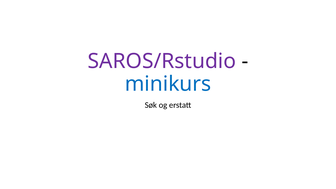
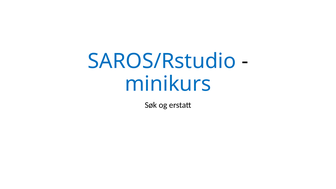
SAROS/Rstudio colour: purple -> blue (162, 61)
